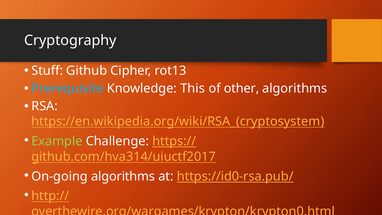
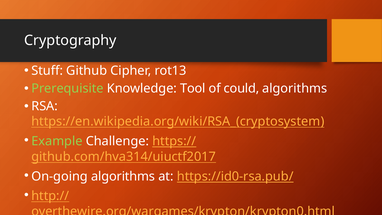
Prerequisite colour: light blue -> light green (67, 88)
This: This -> Tool (193, 88)
other: other -> could (241, 88)
